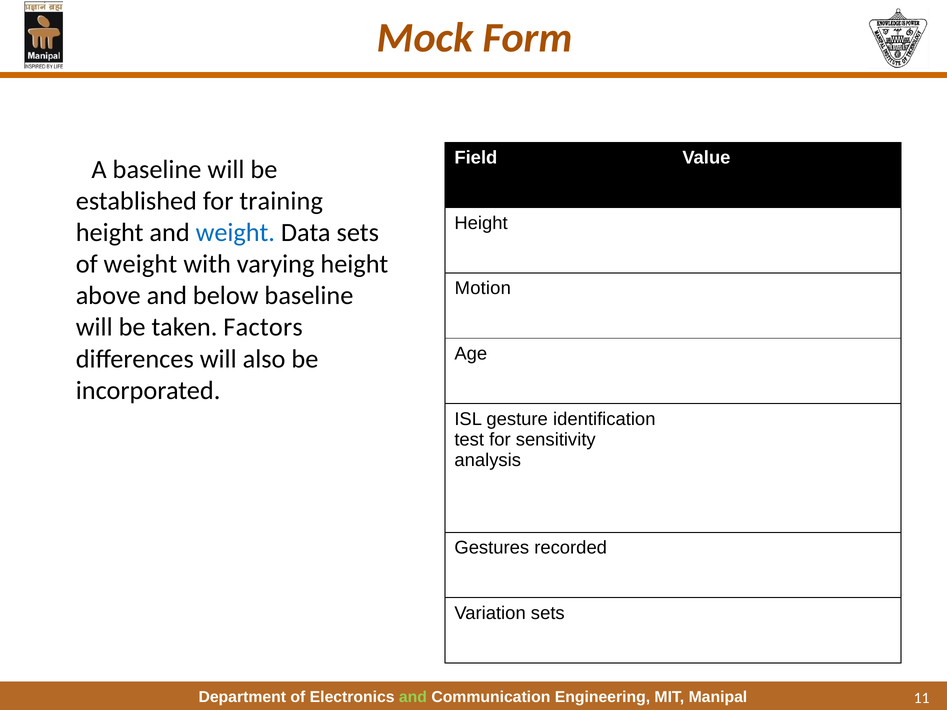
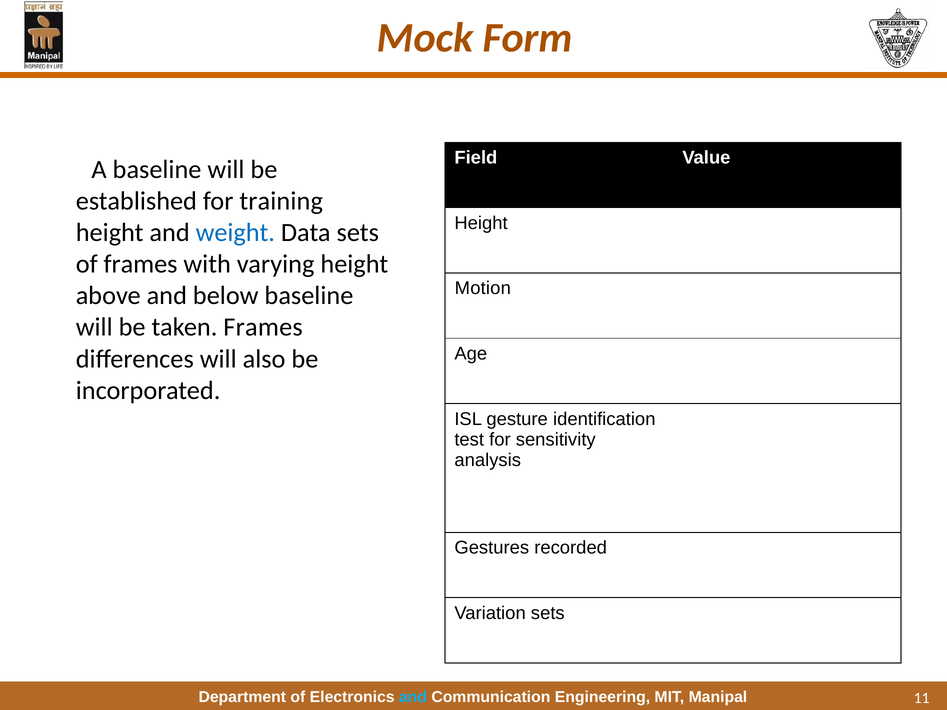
of weight: weight -> frames (141, 264)
taken Factors: Factors -> Frames (263, 327)
and colour: light green -> light blue (413, 697)
